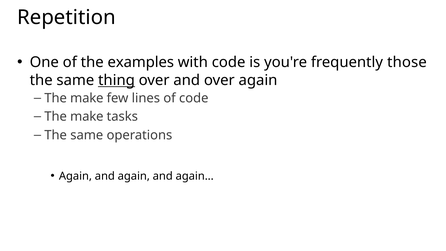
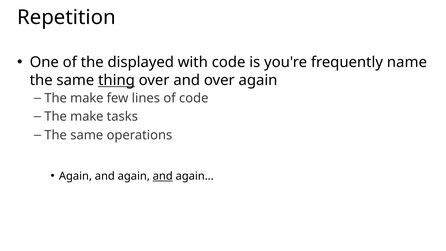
examples: examples -> displayed (141, 62)
those: those -> name (407, 62)
and underline: none -> present (163, 176)
